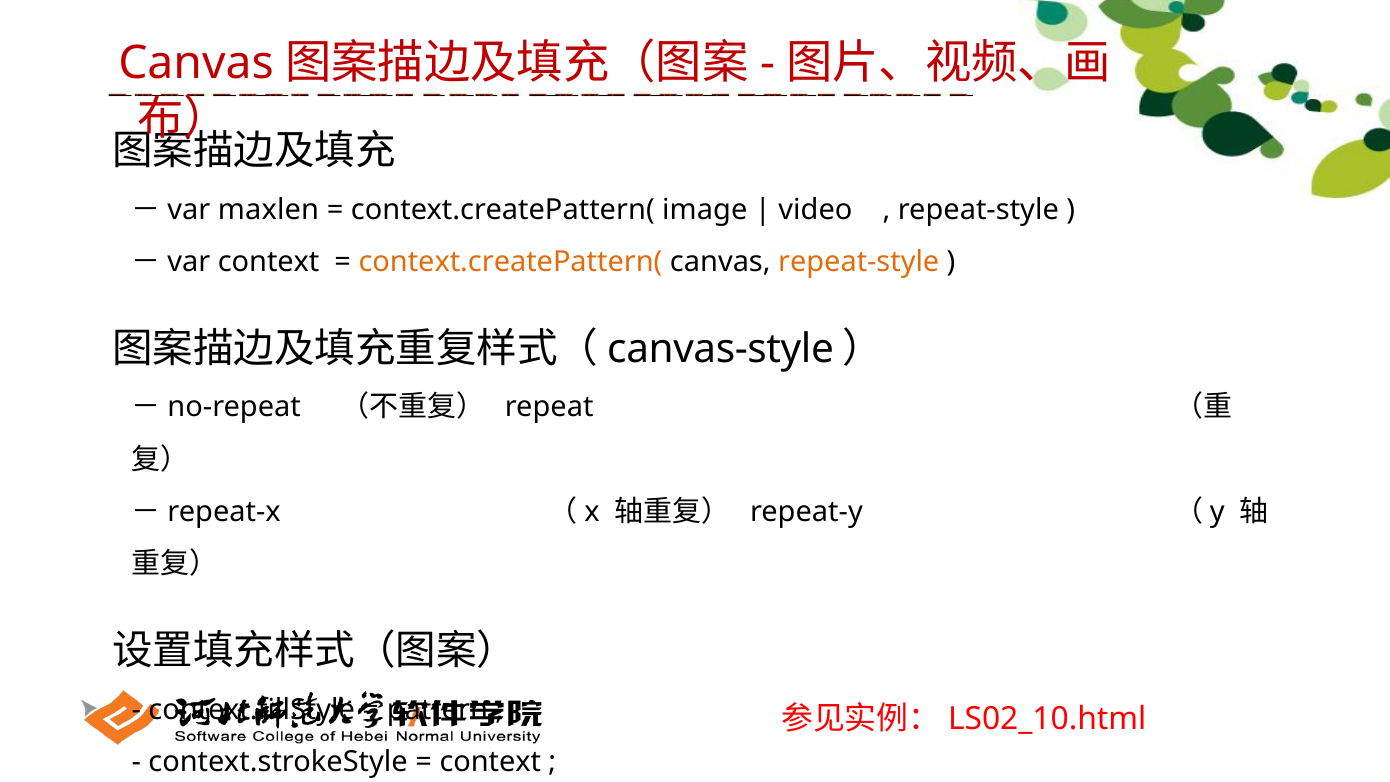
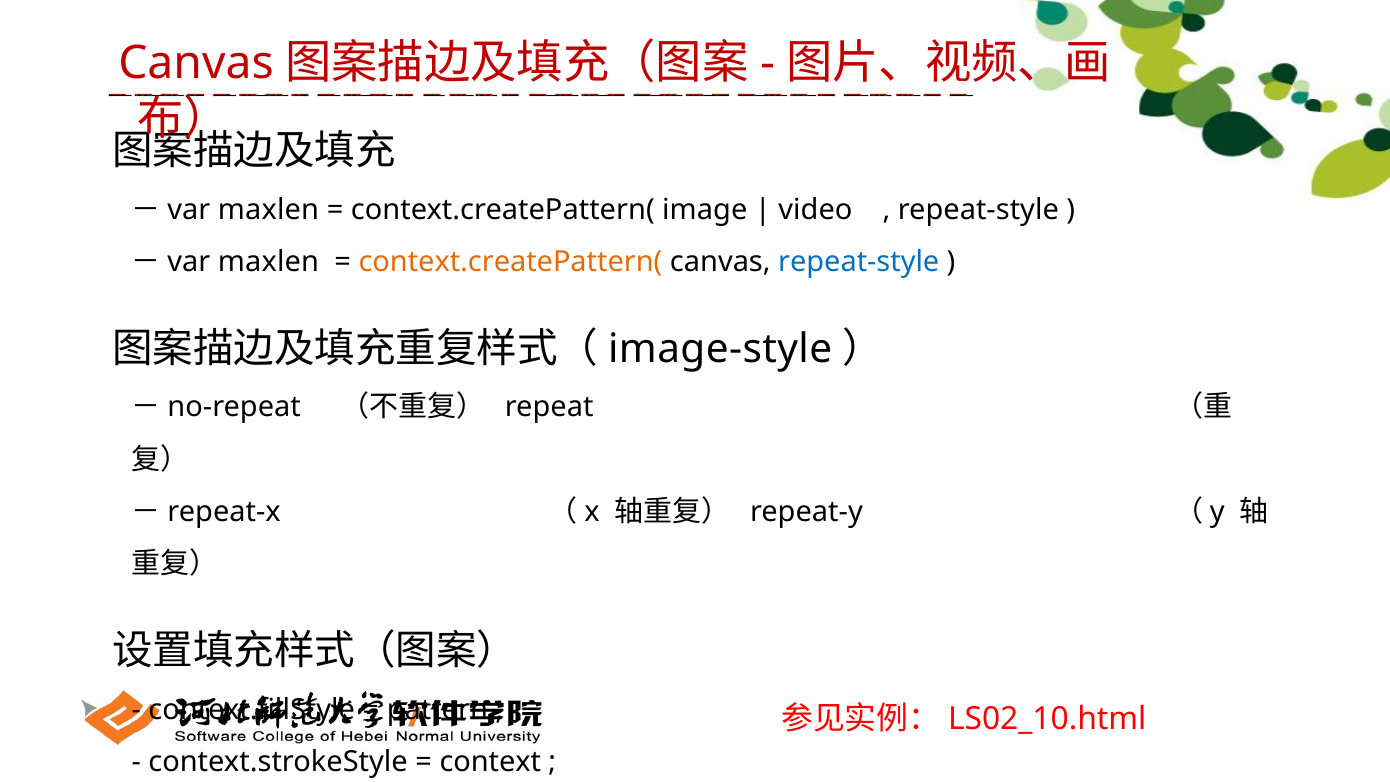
context: context -> maxlen (269, 262)
repeat-style colour: orange -> blue (859, 262)
canvas-style: canvas-style -> image-style (720, 349)
